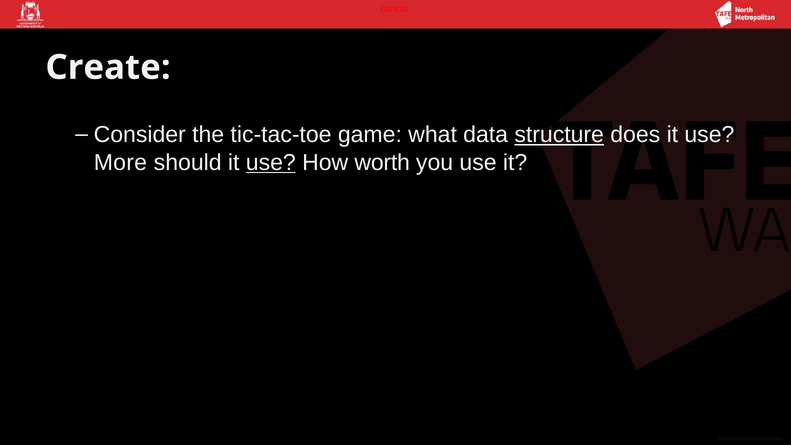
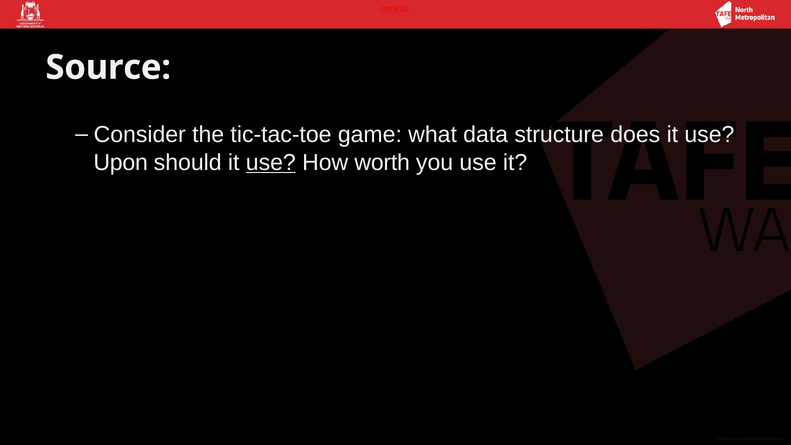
Create: Create -> Source (108, 67)
structure underline: present -> none (559, 135)
More: More -> Upon (121, 163)
